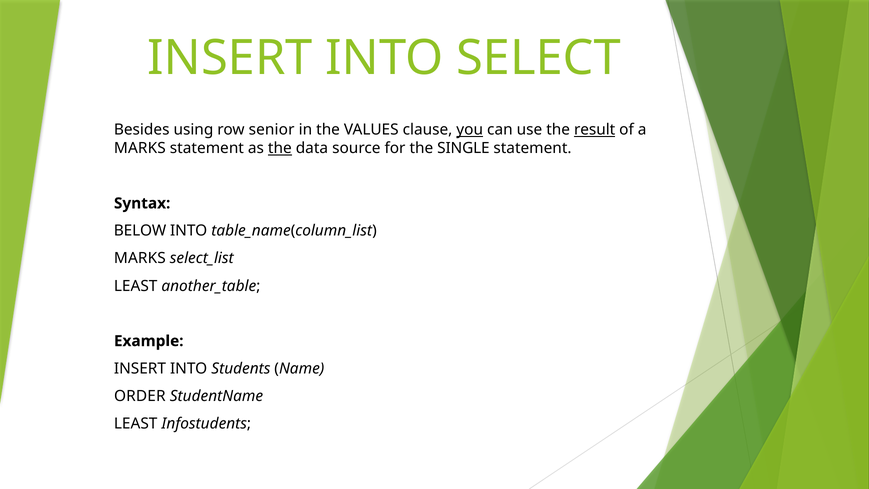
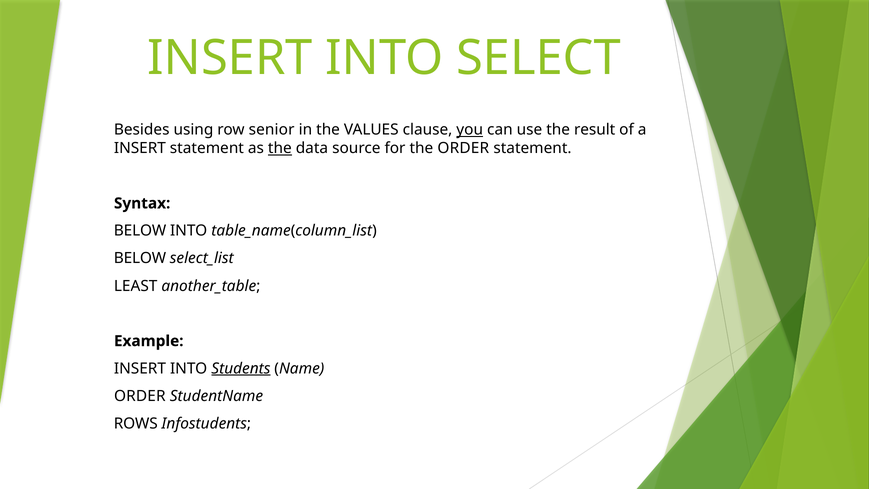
result underline: present -> none (595, 130)
MARKS: MARKS -> INSERT (140, 148)
the SINGLE: SINGLE -> ORDER (463, 148)
MARKS: MARKS -> BELOW (140, 258)
Students underline: none -> present (241, 368)
LEAST: LEAST -> ROWS (136, 424)
